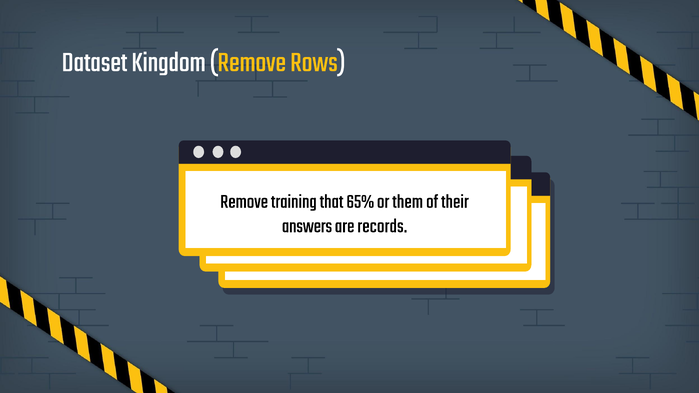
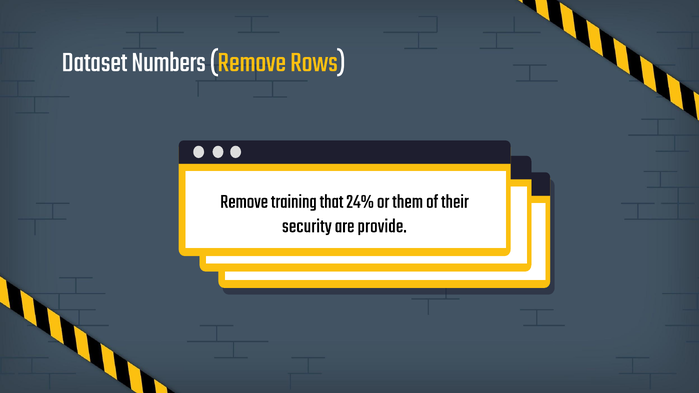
Kingdom: Kingdom -> Numbers (169, 62)
65%: 65% -> 24% (360, 201)
answers: answers -> security (307, 226)
records: records -> provide (382, 226)
